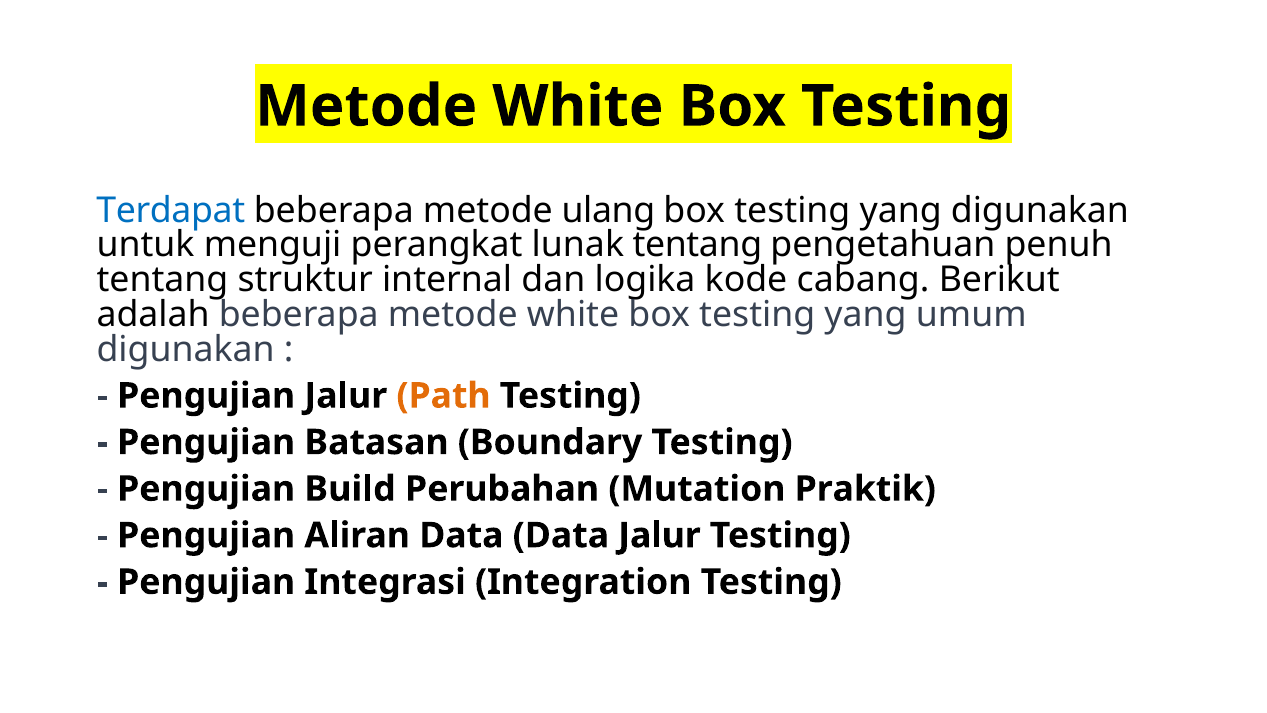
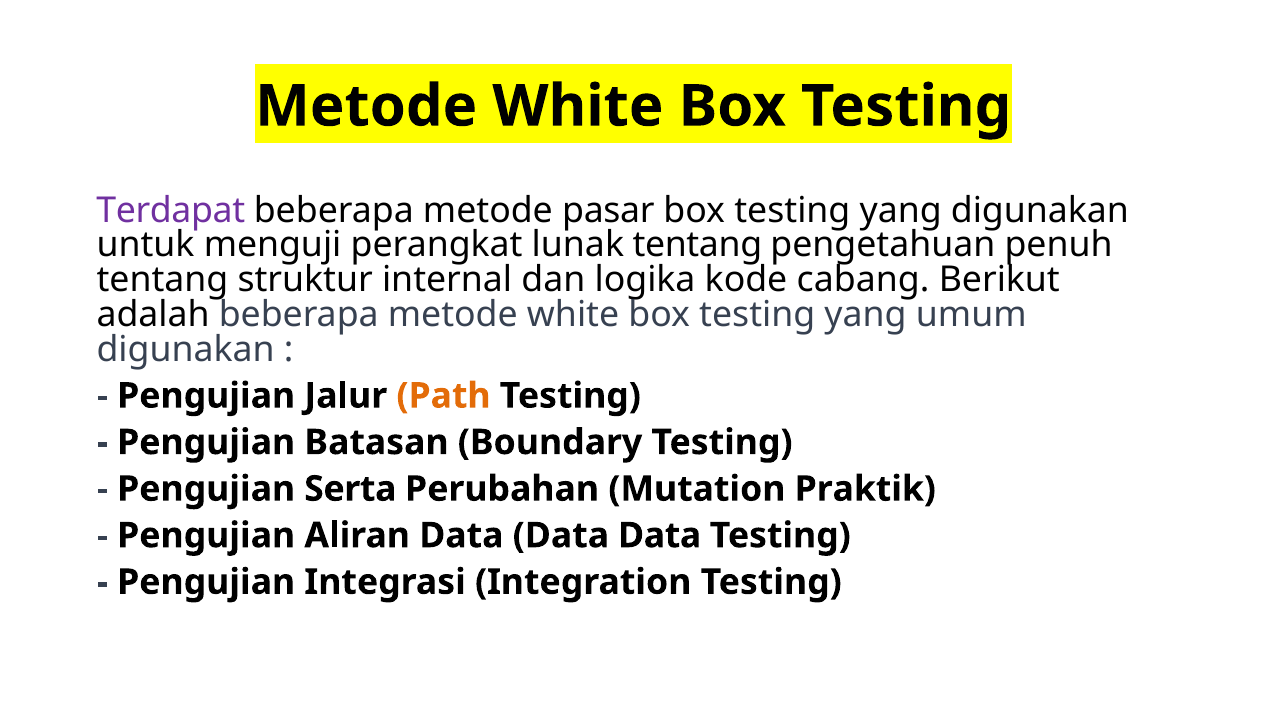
Terdapat colour: blue -> purple (171, 210)
ulang: ulang -> pasar (608, 210)
Build: Build -> Serta (350, 489)
Data Data Jalur: Jalur -> Data (660, 535)
